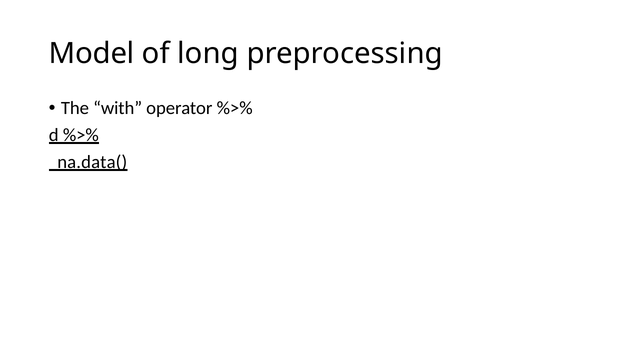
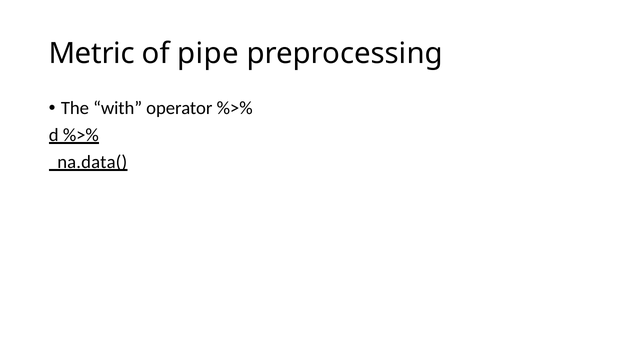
Model: Model -> Metric (92, 54)
long: long -> pipe (208, 54)
